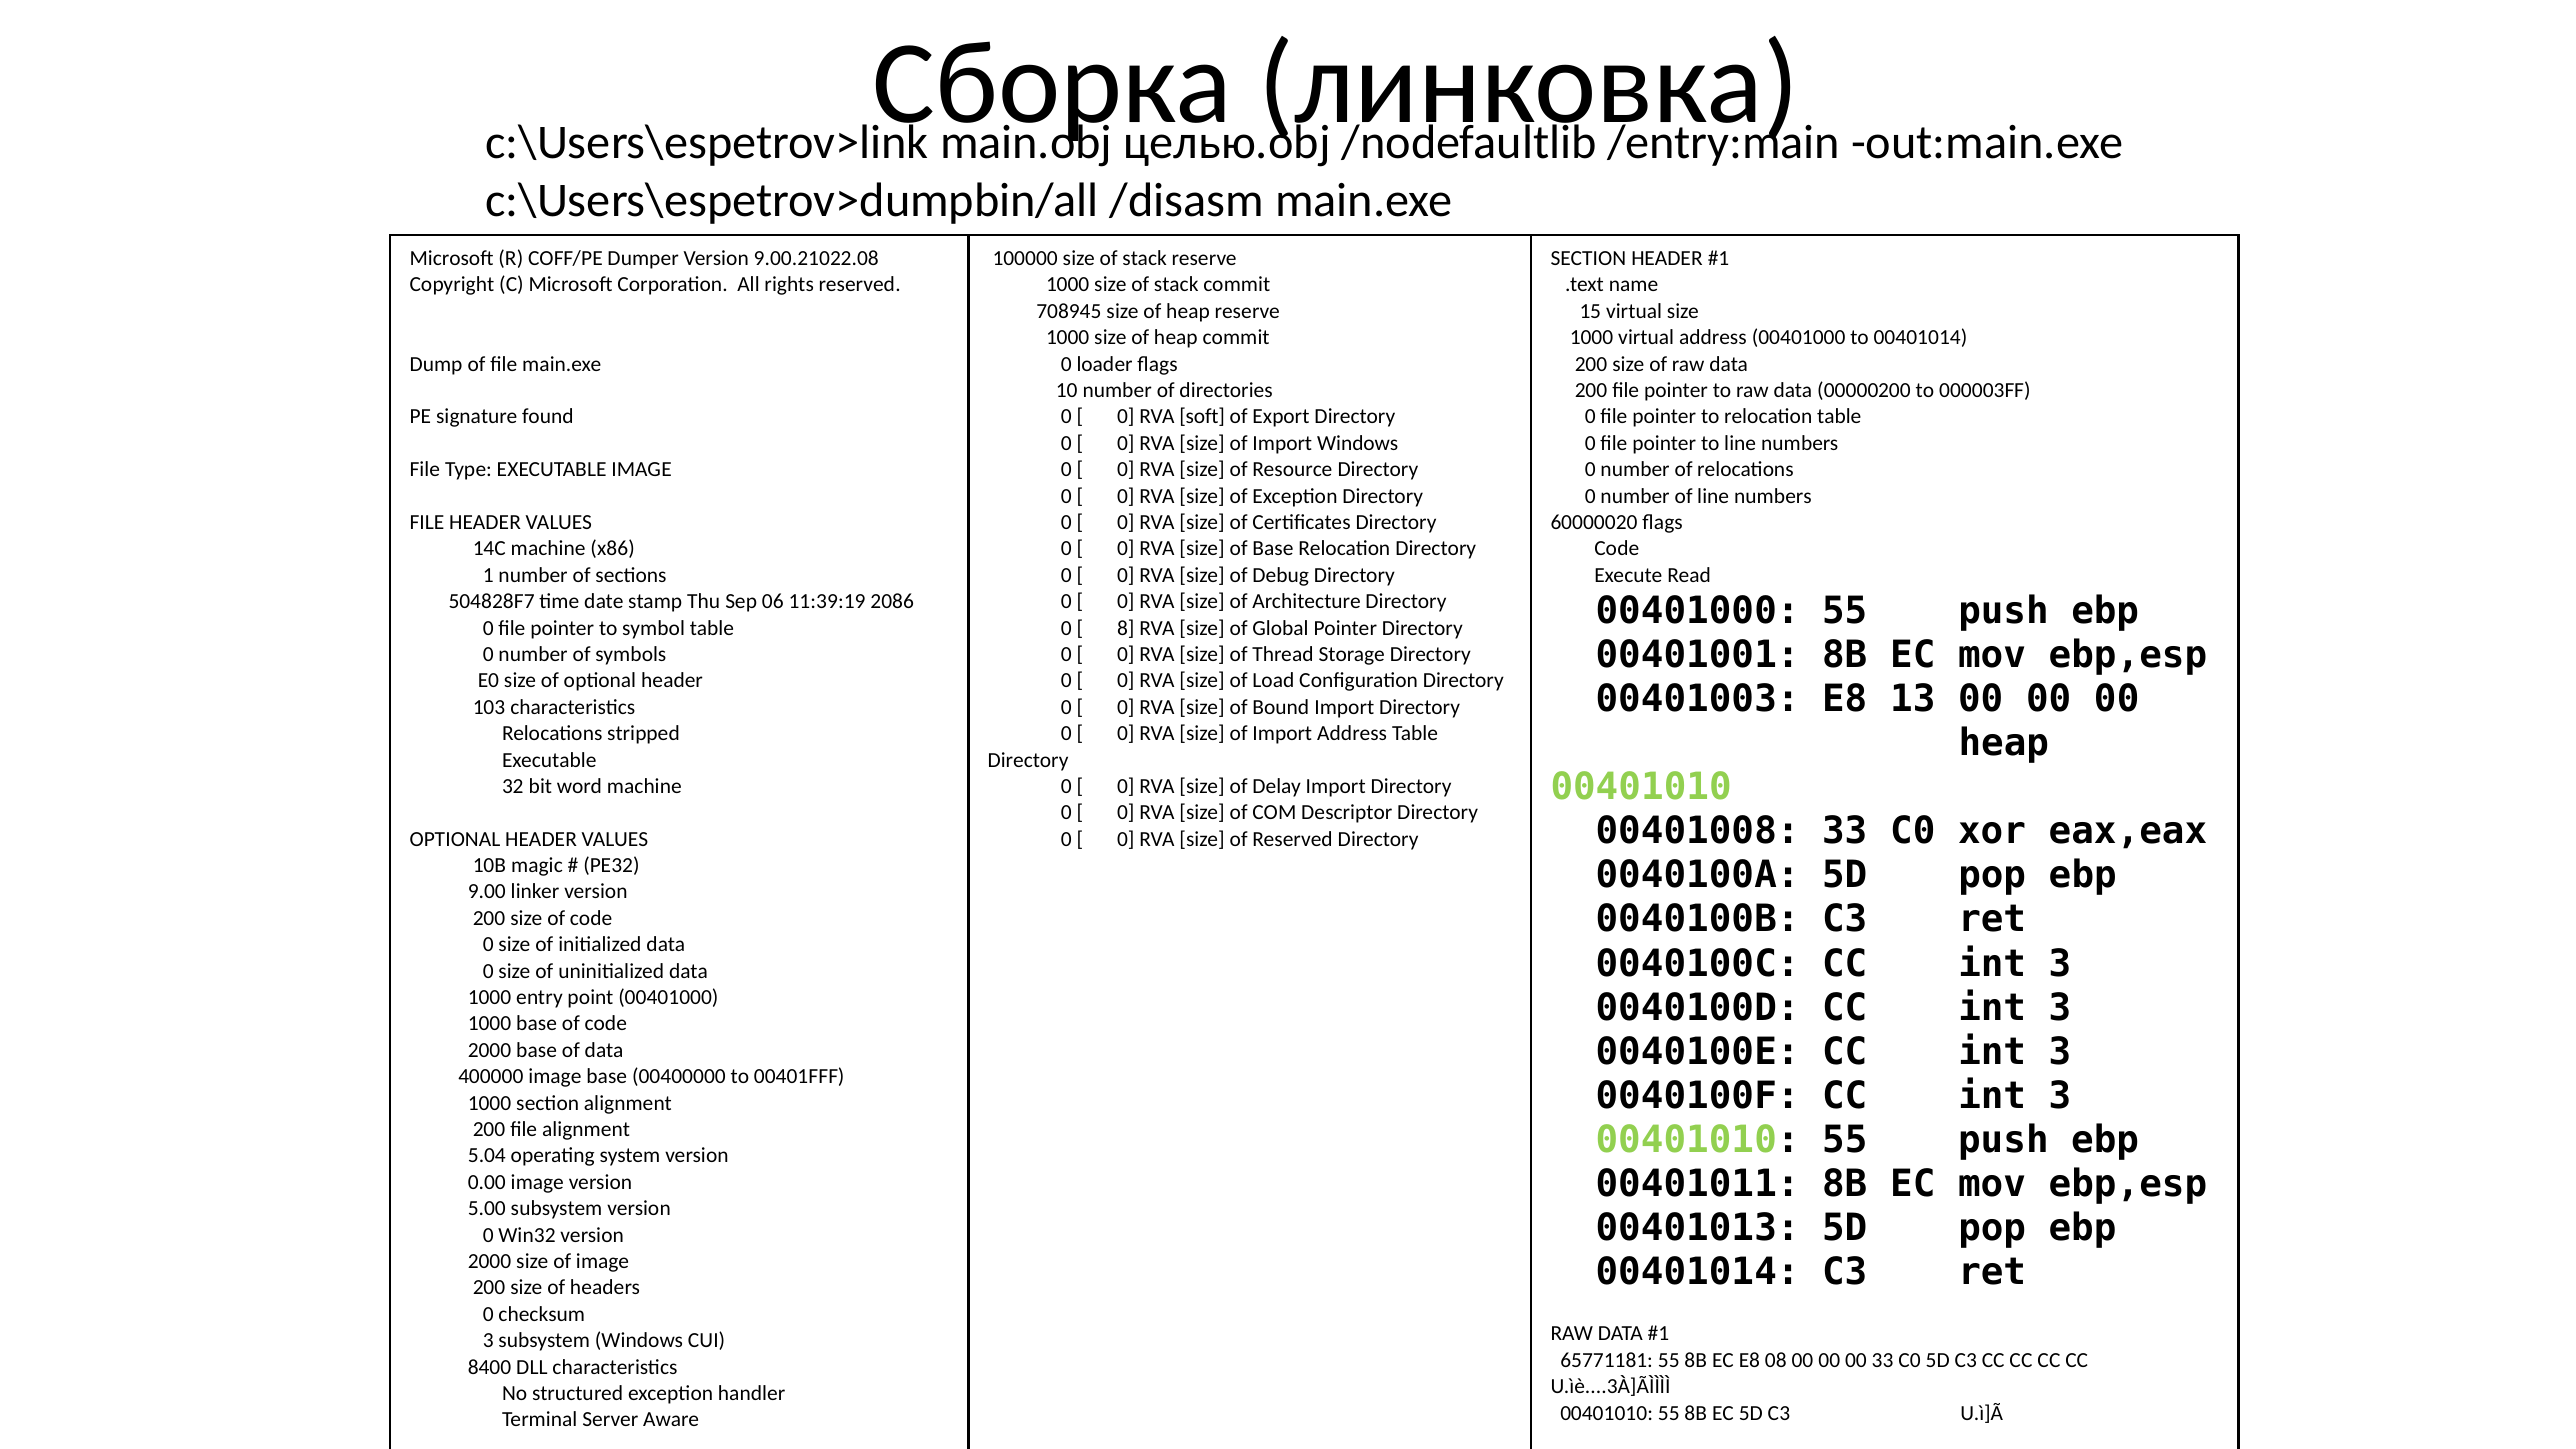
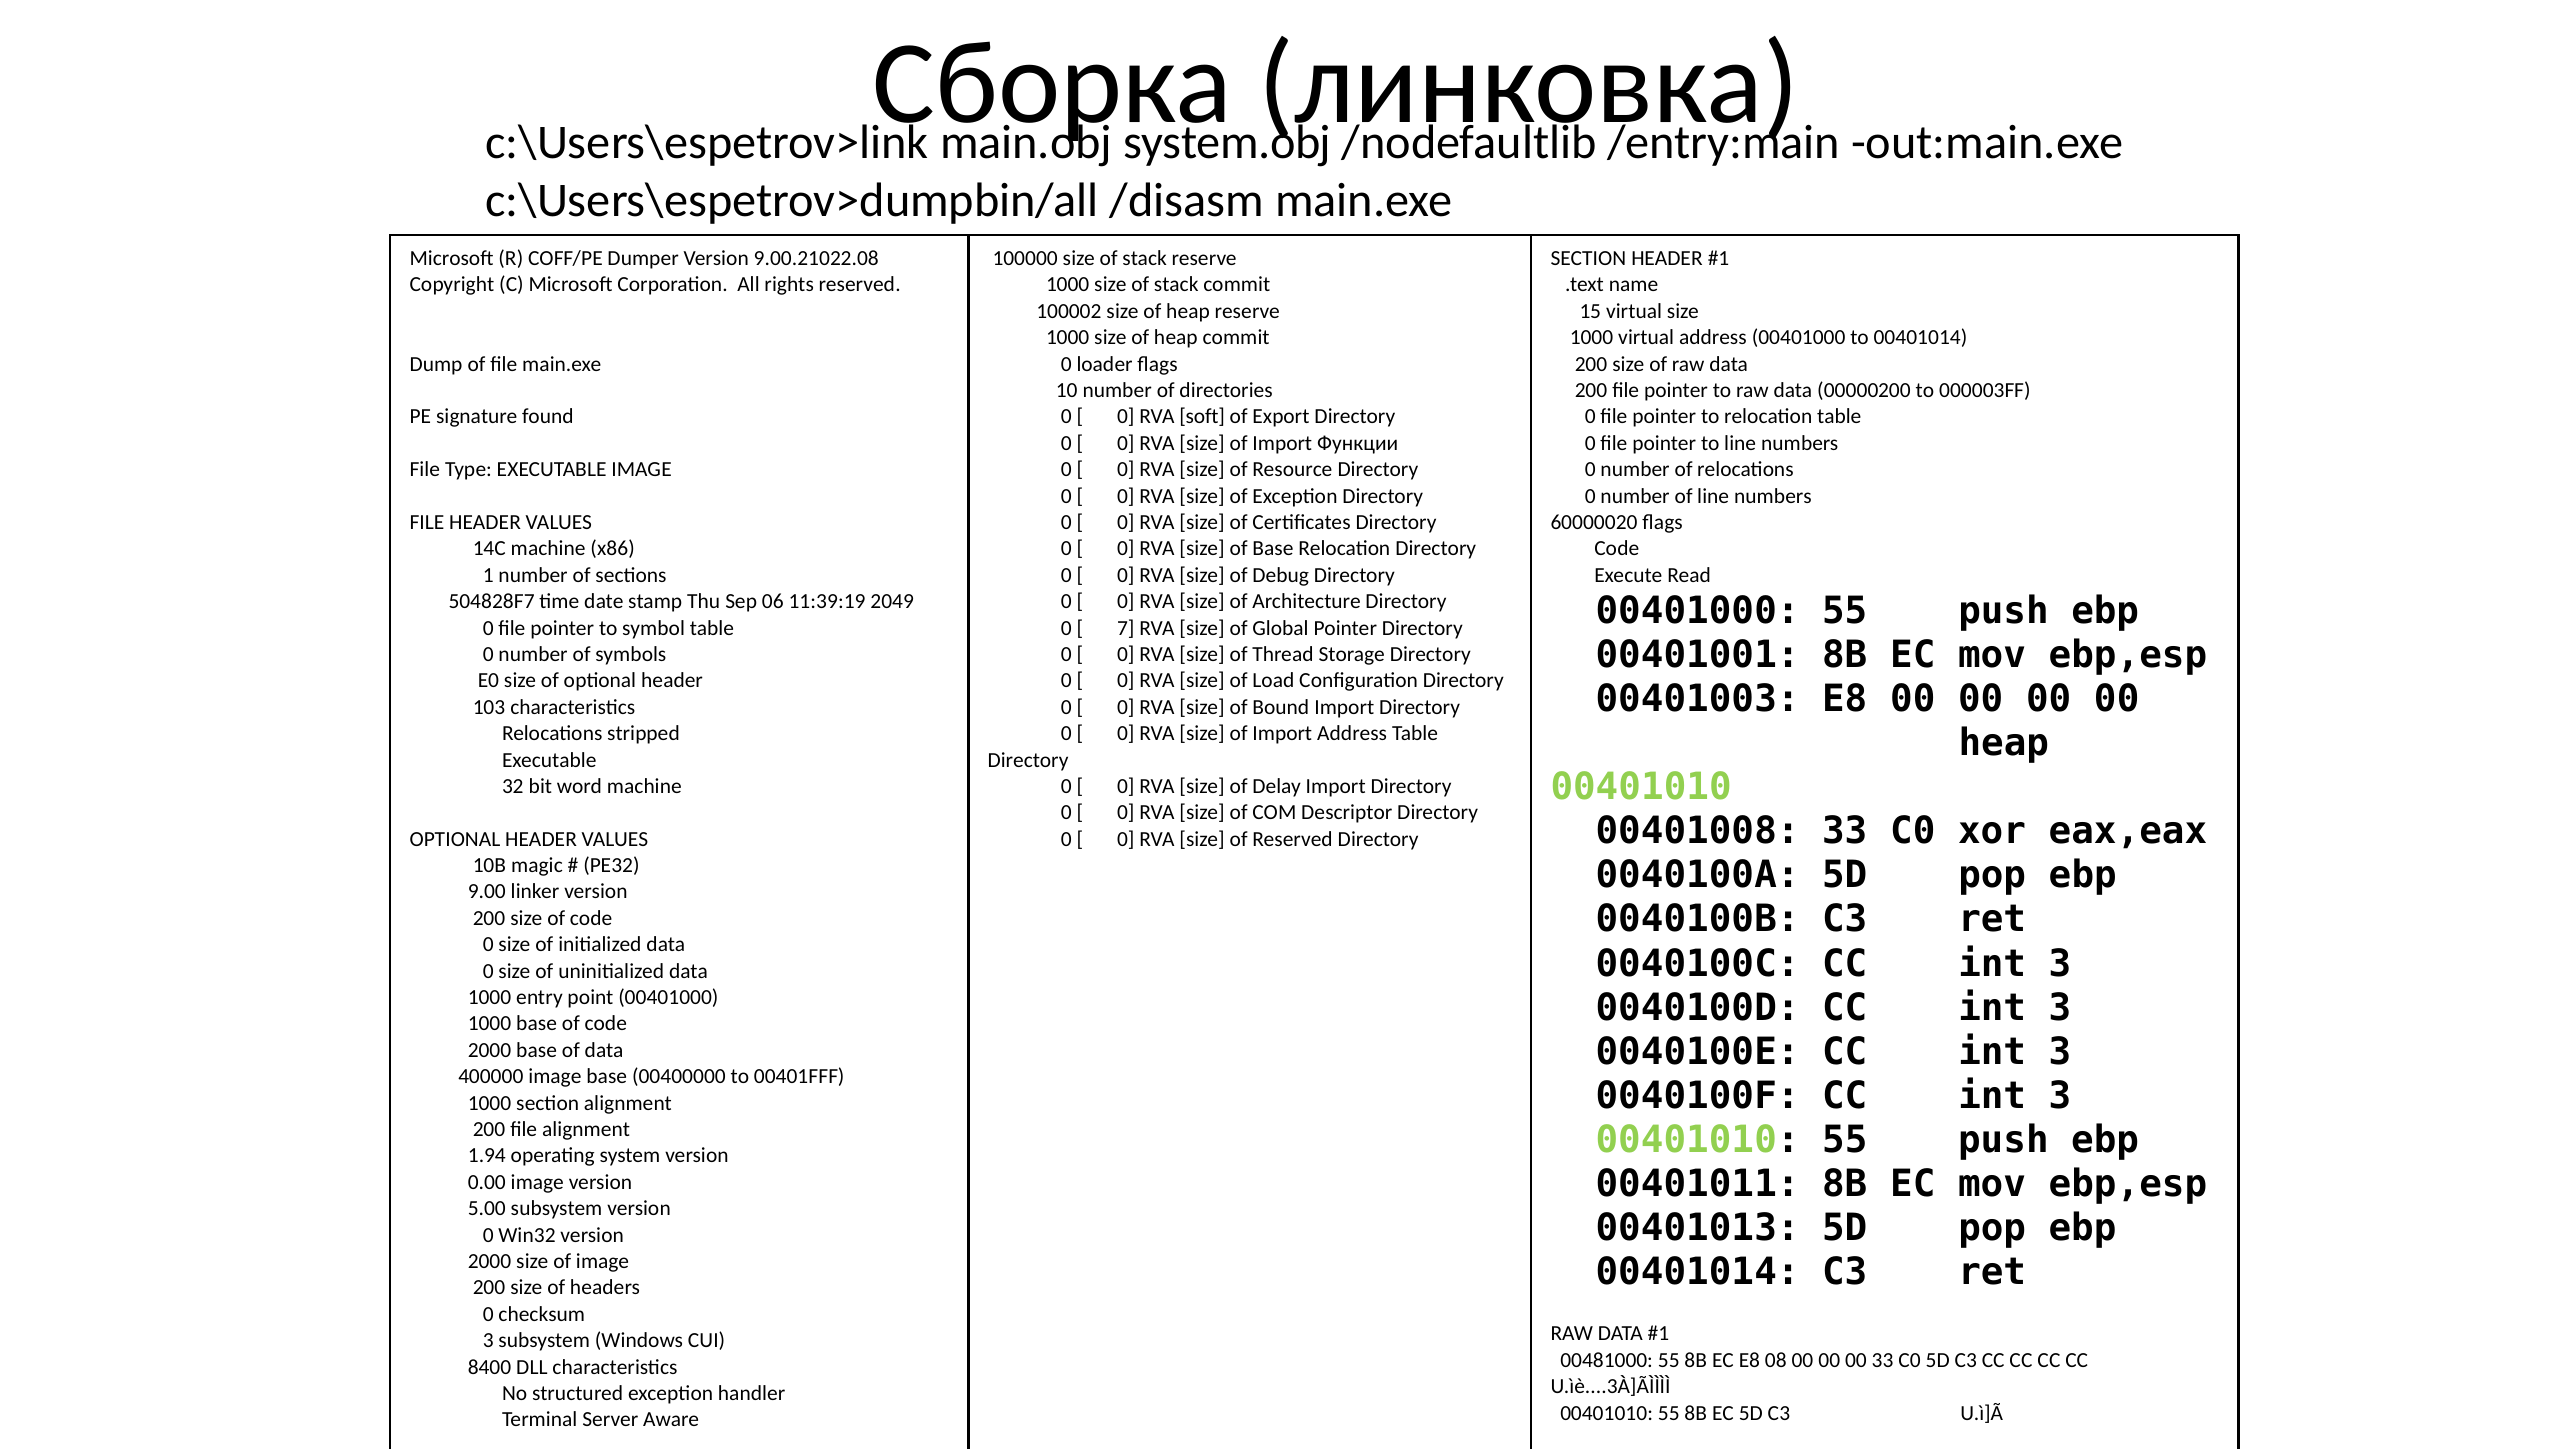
целью.obj: целью.obj -> system.obj (1227, 142)
708945: 708945 -> 100002 (1069, 311)
Import Windows: Windows -> Функции (1358, 443)
2086: 2086 -> 2049 (892, 602)
8: 8 -> 7 (1126, 628)
E8 13: 13 -> 00 (1913, 699)
5.04: 5.04 -> 1.94 (487, 1156)
65771181: 65771181 -> 00481000 (1607, 1360)
